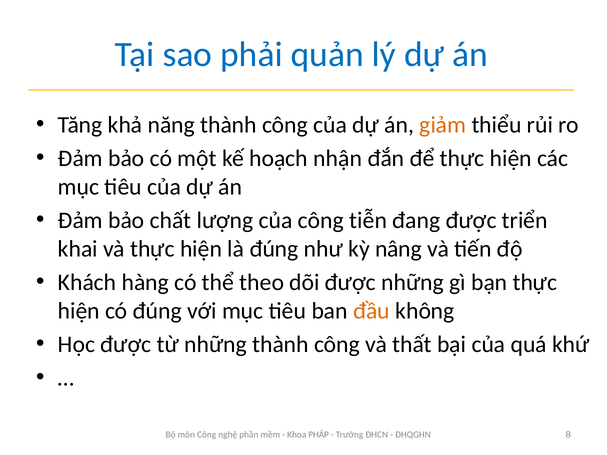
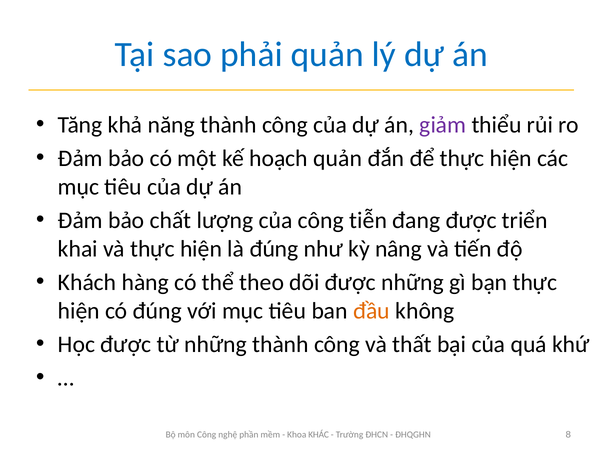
giảm colour: orange -> purple (443, 125)
hoạch nhận: nhận -> quản (338, 159)
PHÁP: PHÁP -> KHÁC (319, 435)
